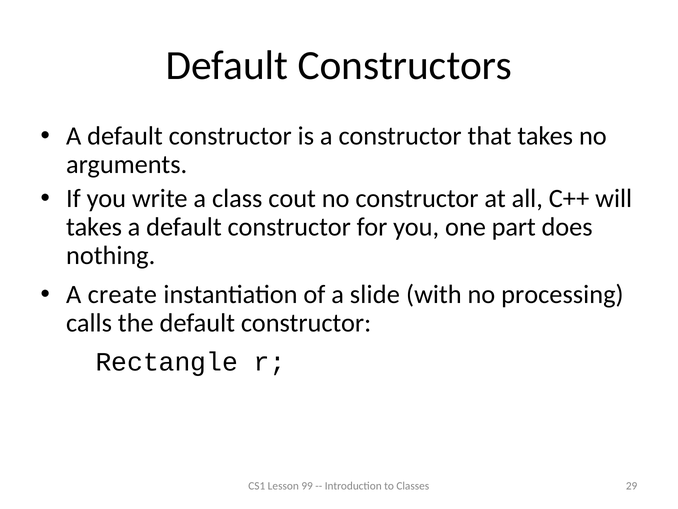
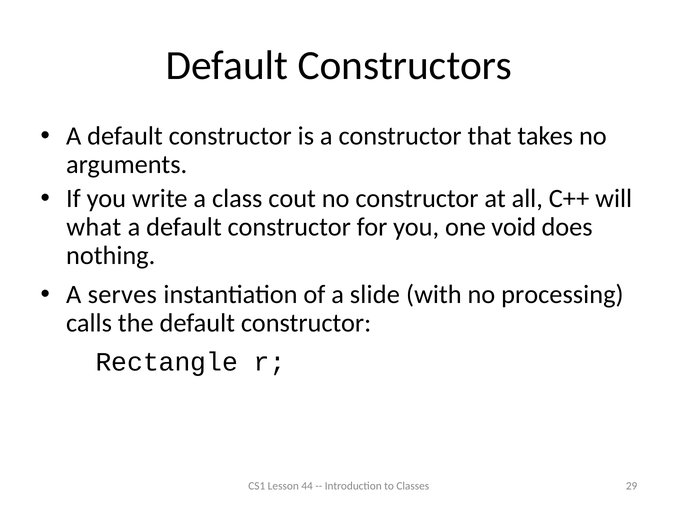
takes: takes -> what (94, 227)
part: part -> void (514, 227)
create: create -> serves (122, 294)
99: 99 -> 44 (307, 486)
